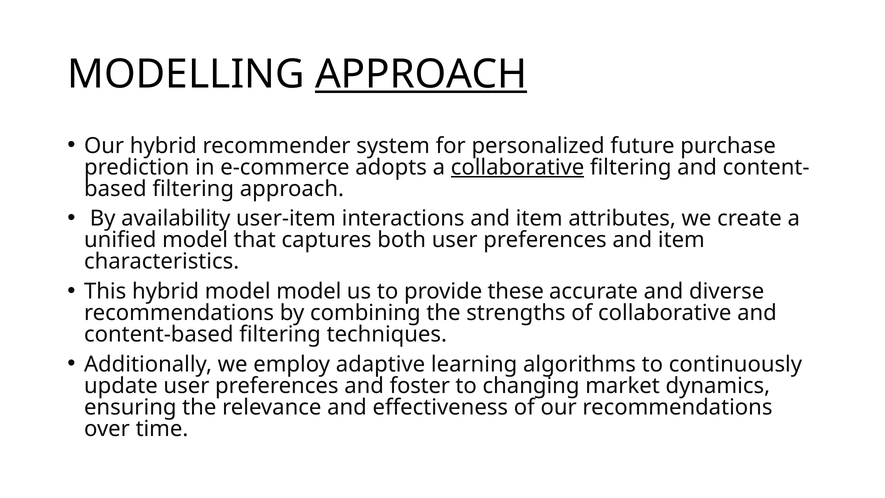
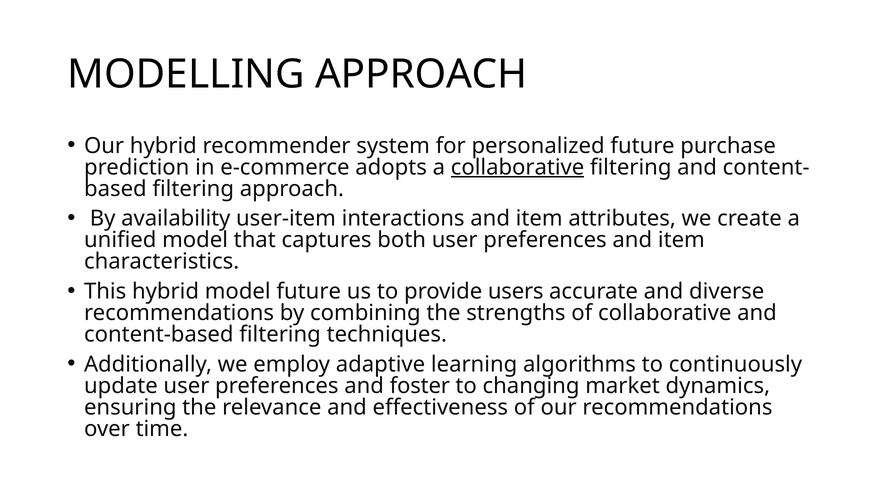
APPROACH underline: present -> none (421, 74)
model model: model -> future (309, 291)
these: these -> users (516, 291)
